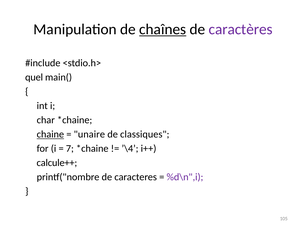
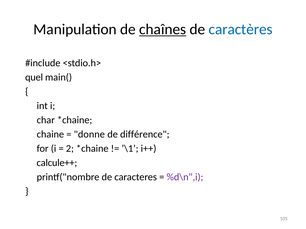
caractères colour: purple -> blue (241, 29)
chaine underline: present -> none (50, 135)
unaire: unaire -> donne (89, 135)
classiques: classiques -> différence (145, 135)
7: 7 -> 2 (70, 149)
’\4: ’\4 -> ’\1 (130, 149)
